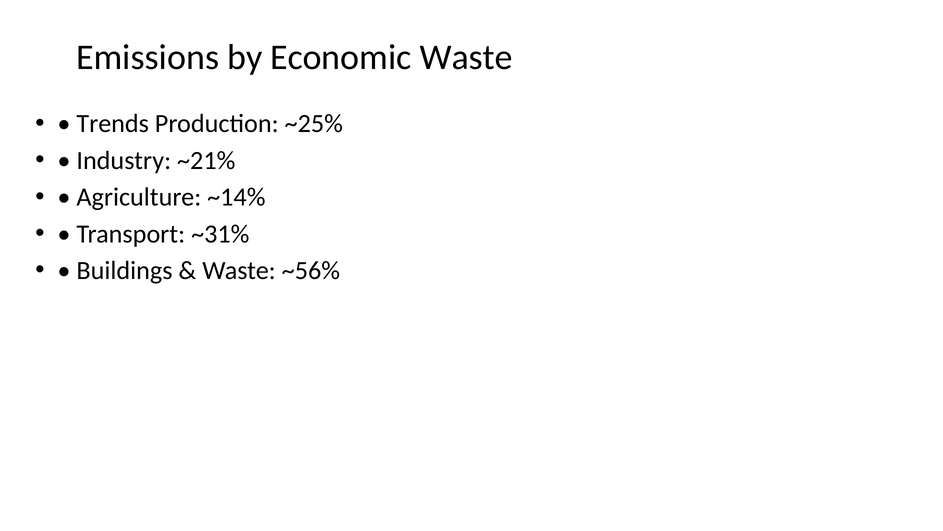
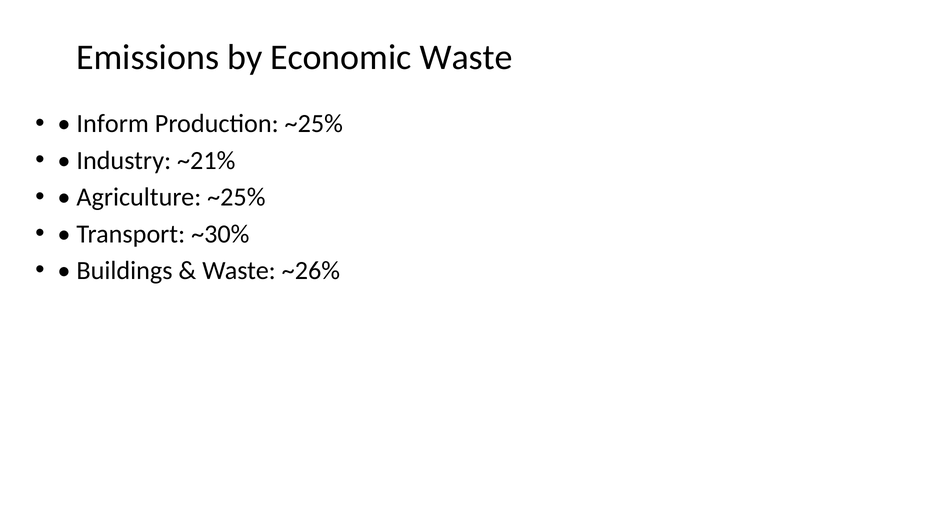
Trends: Trends -> Inform (113, 124)
Agriculture ~14%: ~14% -> ~25% (236, 197)
~31%: ~31% -> ~30% (220, 234)
~56%: ~56% -> ~26% (311, 270)
